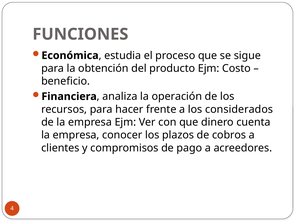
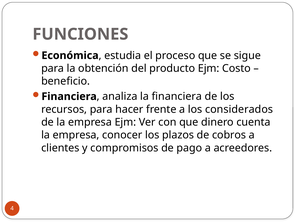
la operación: operación -> financiera (177, 96)
